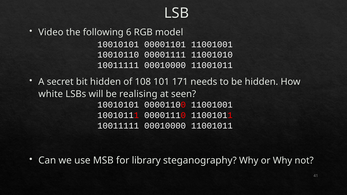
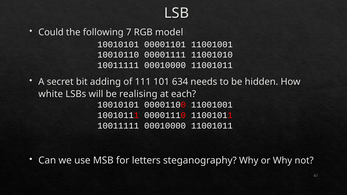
Video: Video -> Could (51, 32)
6: 6 -> 7 (129, 32)
bit hidden: hidden -> adding (105, 82)
108: 108 -> 111 (143, 82)
171: 171 -> 634 (180, 82)
seen: seen -> each (184, 94)
library: library -> letters (146, 161)
